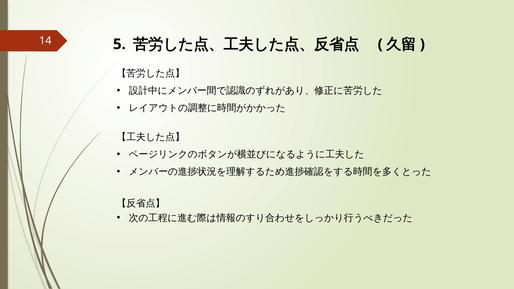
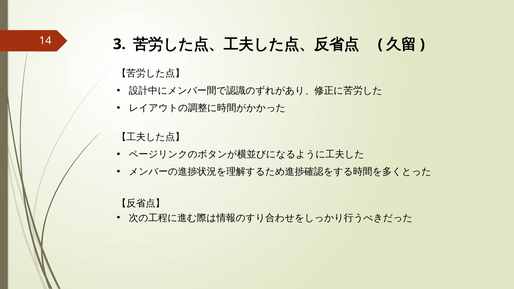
5: 5 -> 3 (119, 44)
